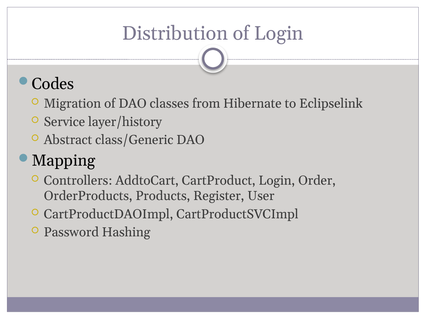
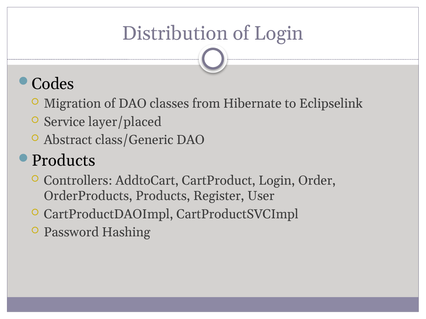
layer/history: layer/history -> layer/placed (125, 122)
Mapping: Mapping -> Products (64, 161)
